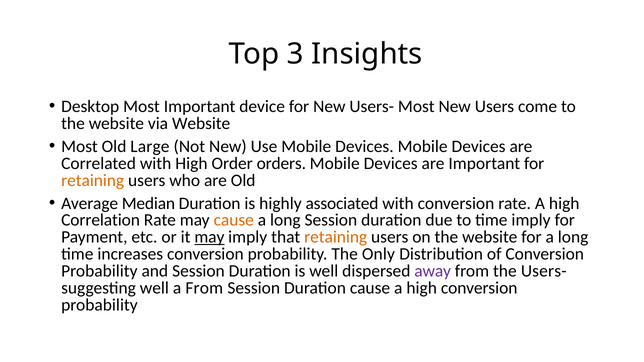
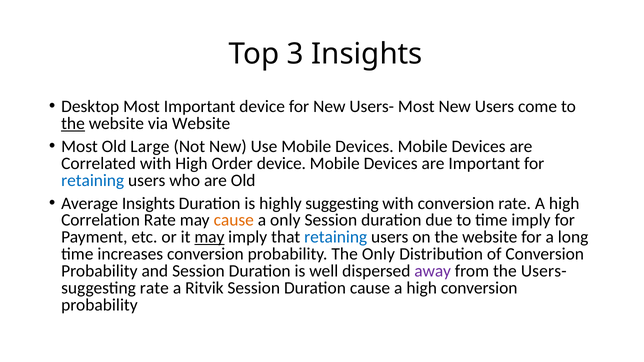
the underline: none -> present (73, 124)
Order orders: orders -> device (281, 164)
retaining colour: orange -> blue (93, 180)
Average Median: Median -> Insights (148, 203)
highly associated: associated -> suggesting (342, 203)
long: long -> only (285, 220)
retaining colour: orange -> blue (336, 237)
suggesting well: well -> rate (154, 288)
a From: From -> Ritvik (204, 288)
